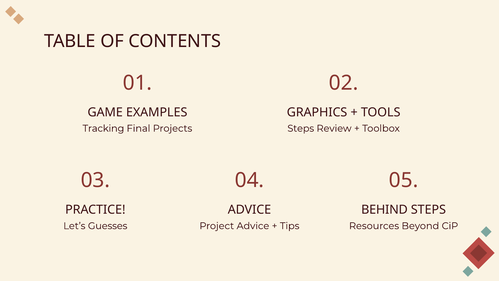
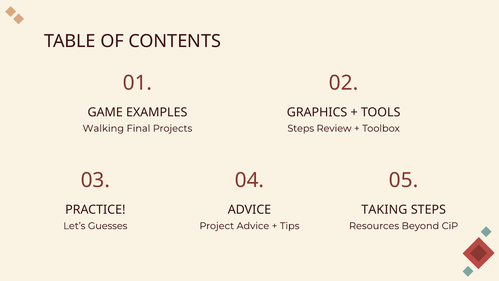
Tracking: Tracking -> Walking (103, 128)
BEHIND: BEHIND -> TAKING (384, 210)
